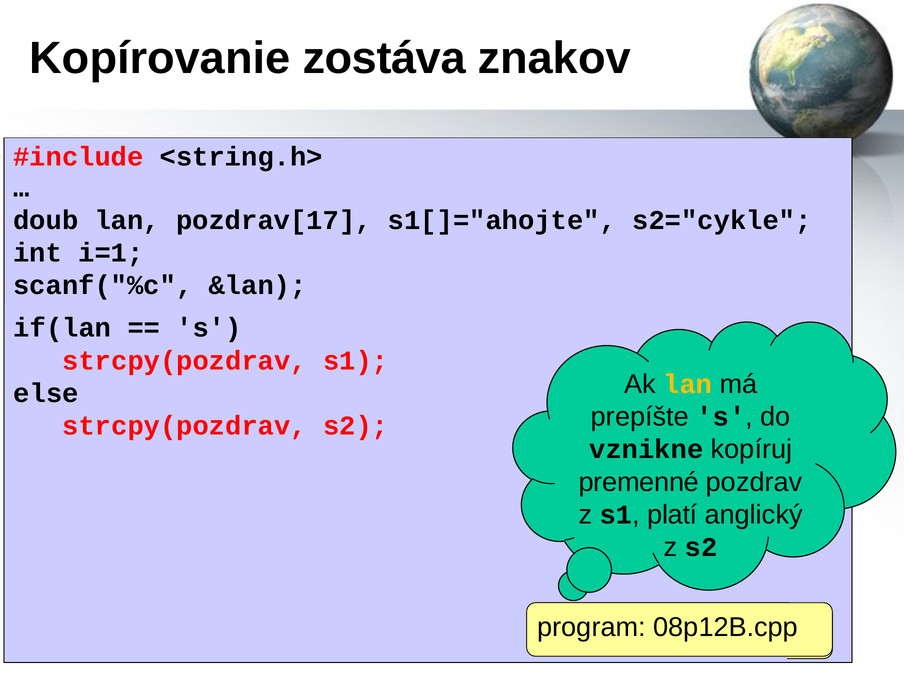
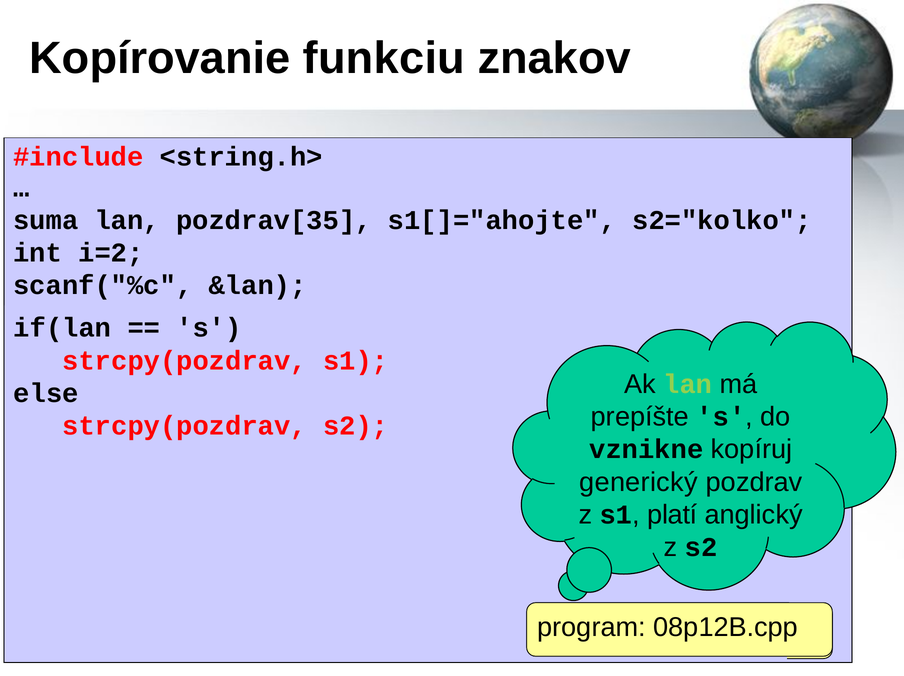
zostáva: zostáva -> funkciu (384, 58)
doub: doub -> suma (46, 220)
pozdrav[17: pozdrav[17 -> pozdrav[35 (274, 220)
s2="cykle: s2="cykle -> s2="kolko (722, 220)
i=1: i=1 -> i=2 (111, 253)
lan colour: yellow -> light green (688, 384)
premenné: premenné -> generický (639, 482)
